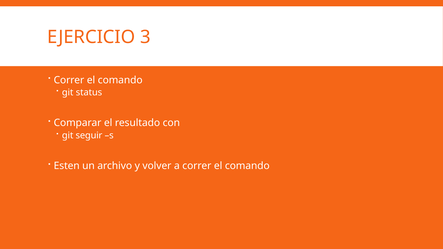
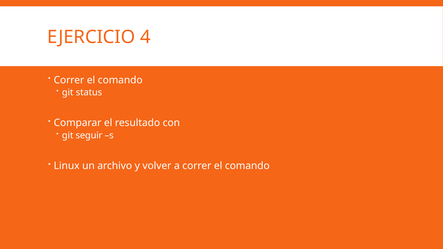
3: 3 -> 4 (145, 37)
Esten: Esten -> Linux (67, 166)
